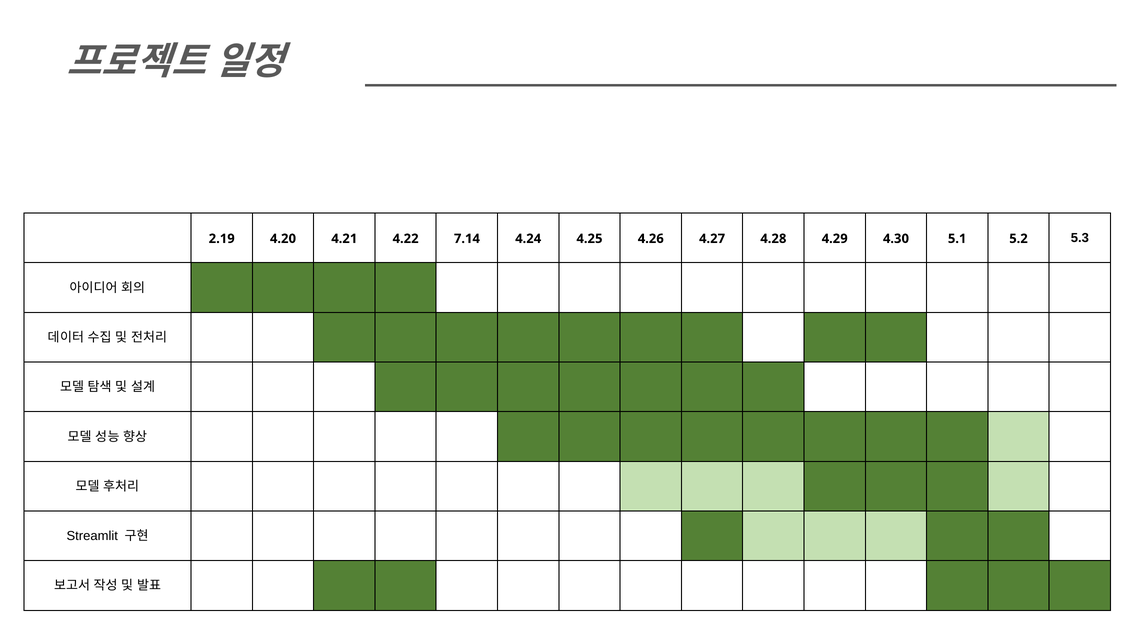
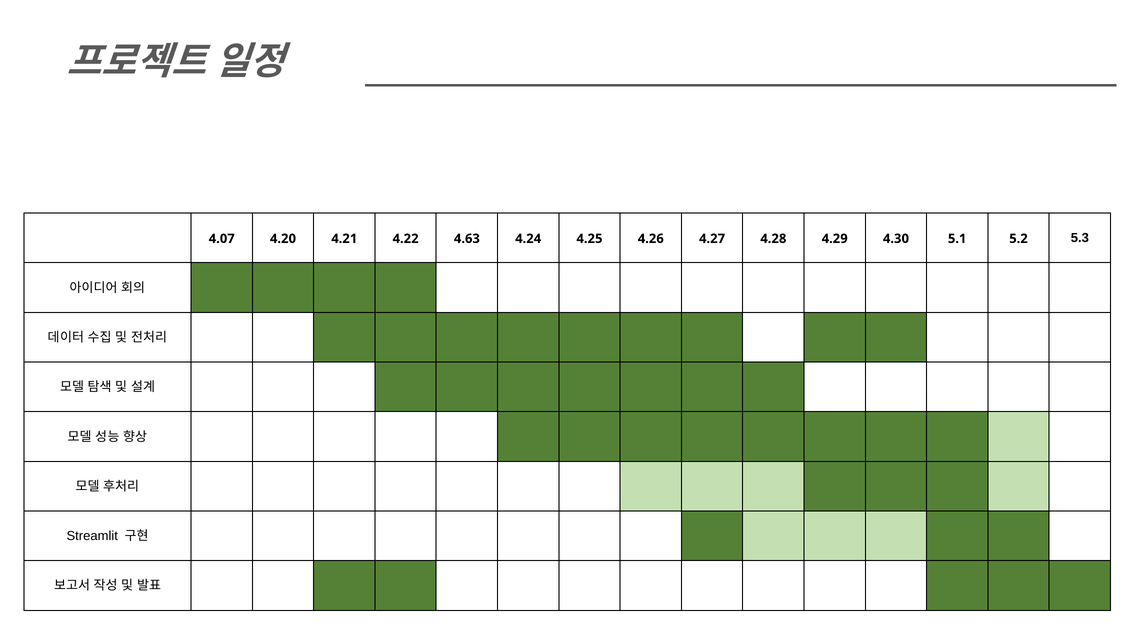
2.19: 2.19 -> 4.07 (222, 238)
7.14: 7.14 -> 4.63 (467, 238)
